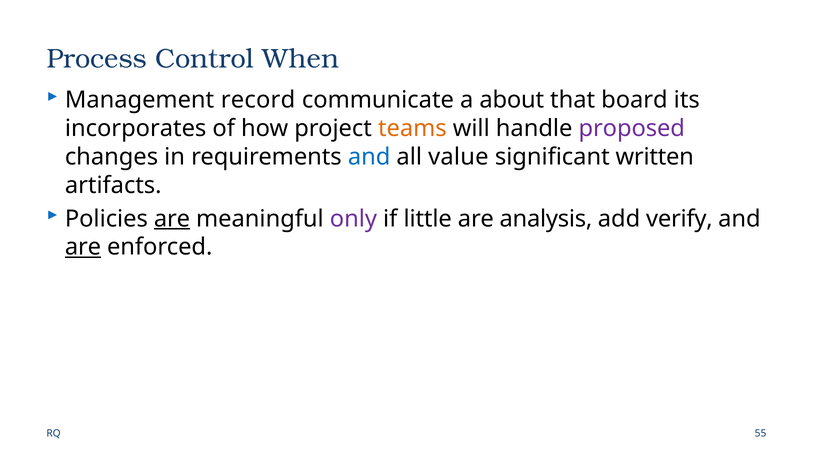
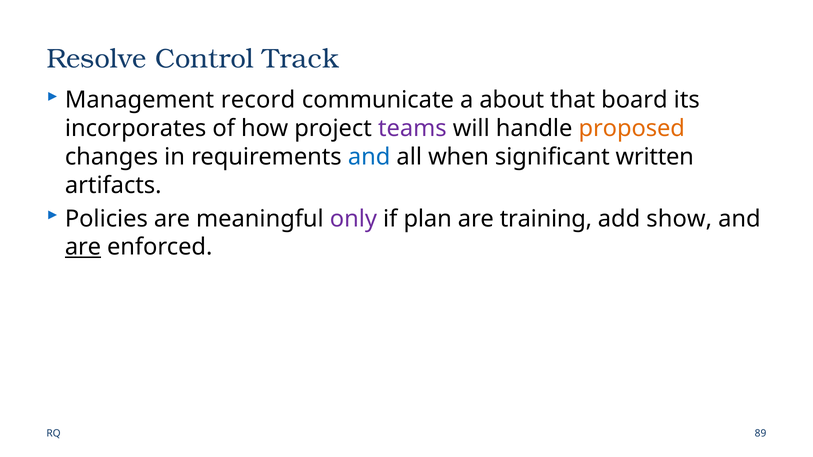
Process: Process -> Resolve (97, 59)
When: When -> Track (301, 59)
teams colour: orange -> purple (412, 129)
proposed colour: purple -> orange (632, 129)
value: value -> when (459, 157)
are underline: present -> none (172, 219)
little: little -> plan (428, 219)
analysis: analysis -> training (546, 219)
verify: verify -> show (679, 219)
55: 55 -> 89 (761, 434)
